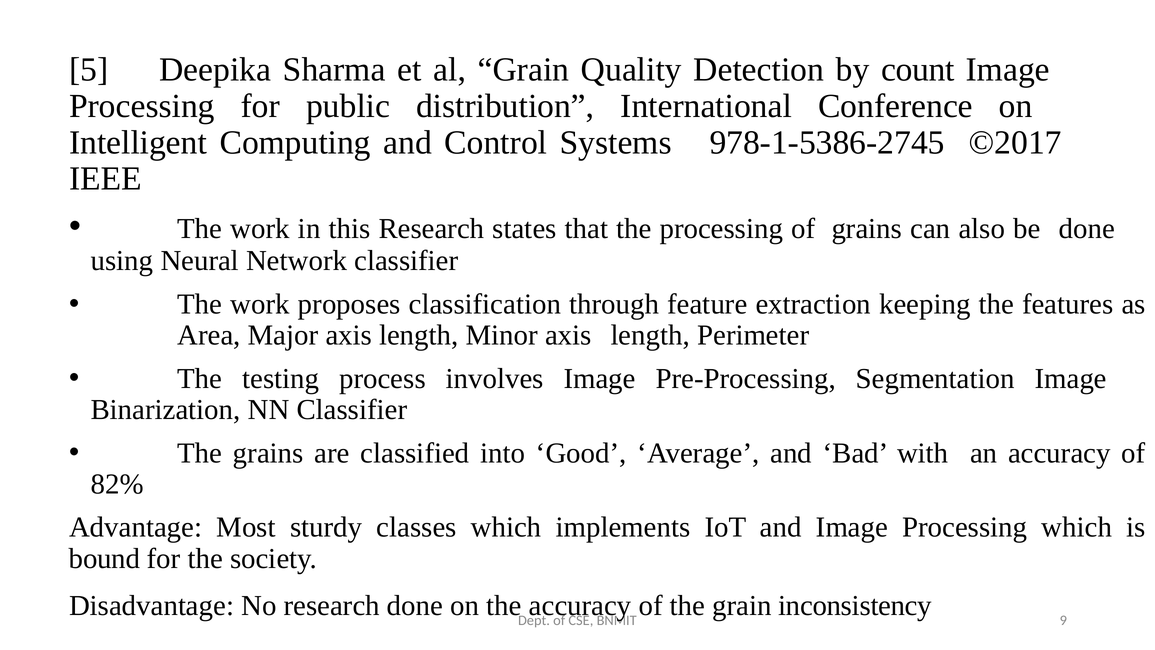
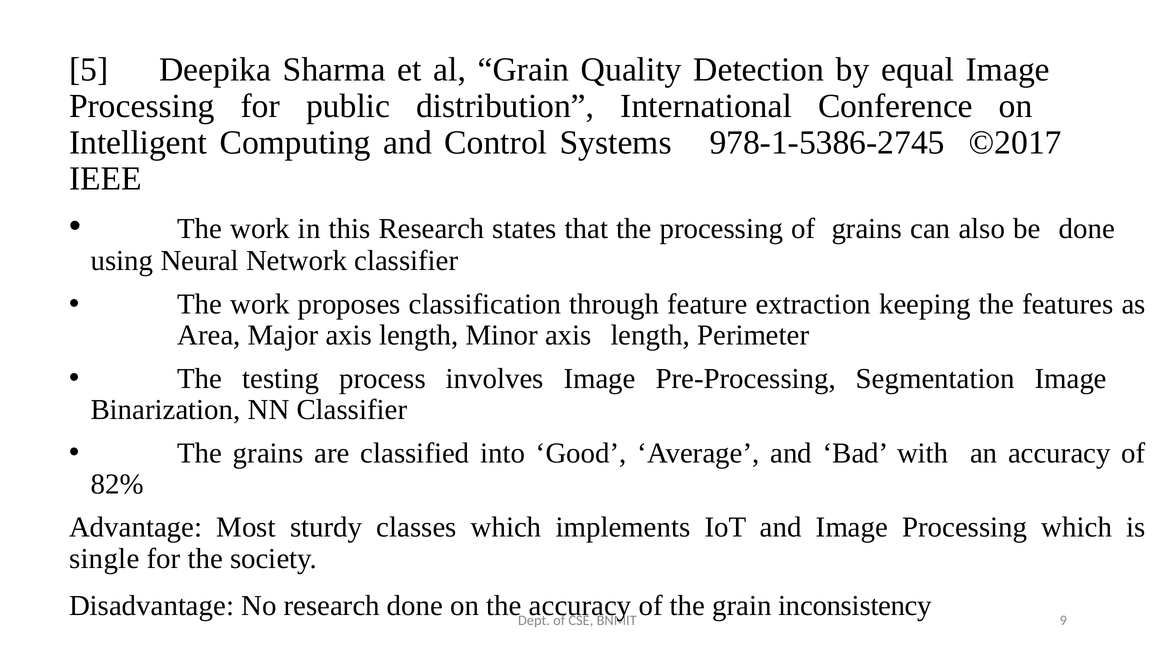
count: count -> equal (918, 70)
bound: bound -> single (104, 558)
